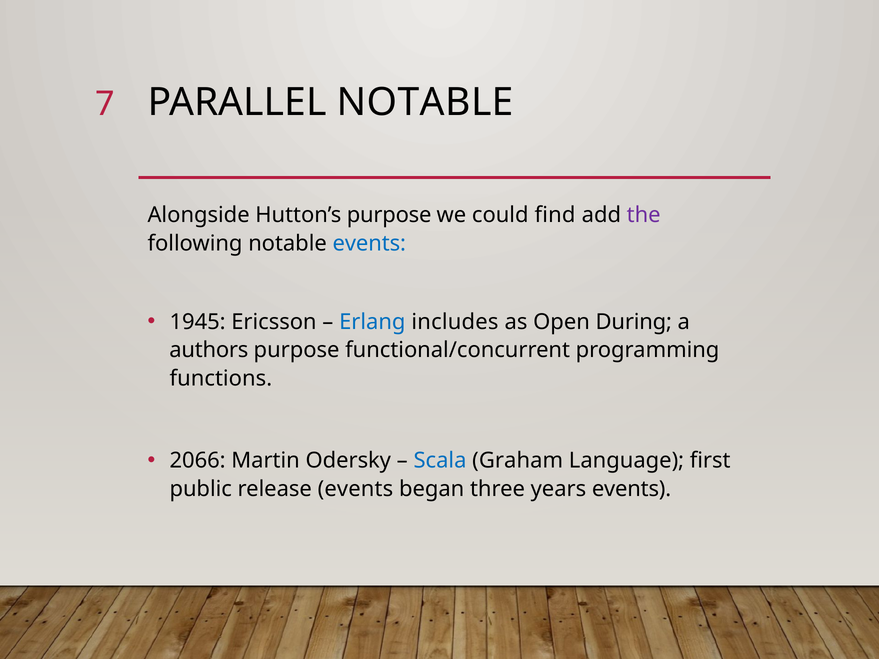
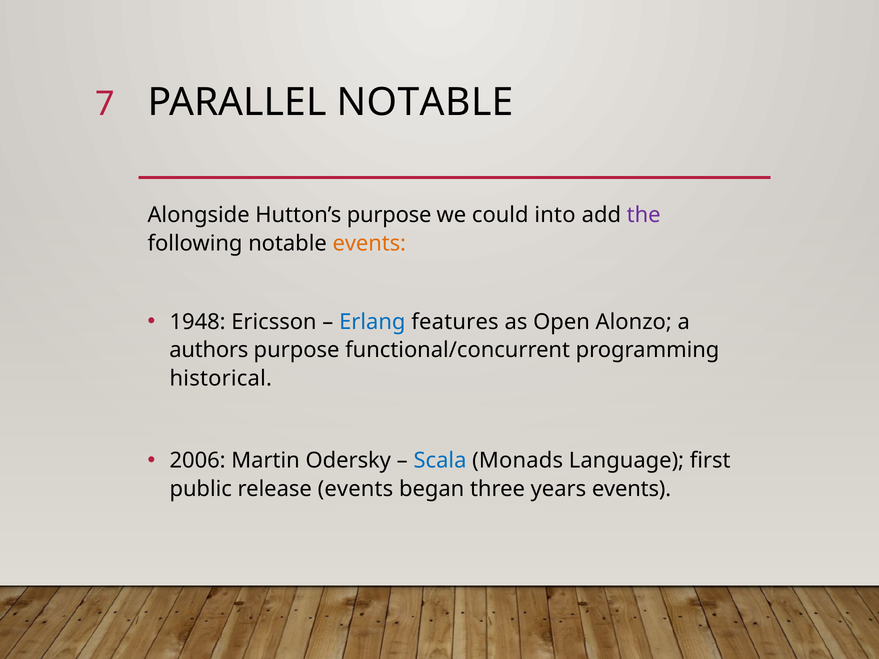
find: find -> into (555, 215)
events colour: blue -> orange (369, 243)
1945: 1945 -> 1948 (198, 322)
includes: includes -> features (455, 322)
During: During -> Alonzo (634, 322)
functions: functions -> historical (221, 379)
2066: 2066 -> 2006 (198, 461)
Graham: Graham -> Monads (518, 461)
